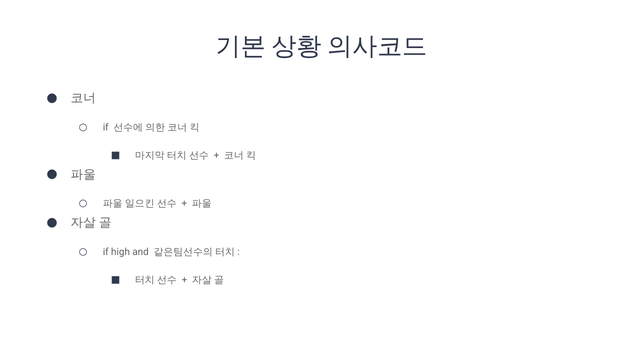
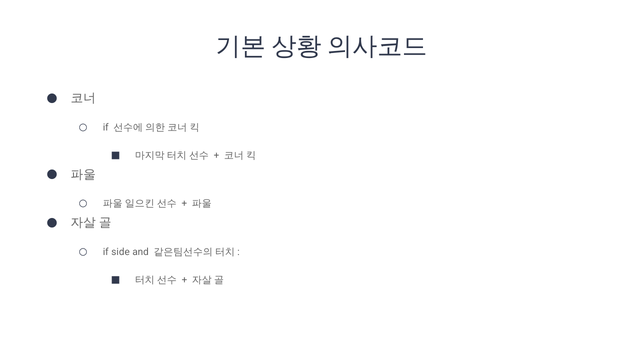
high: high -> side (120, 252)
